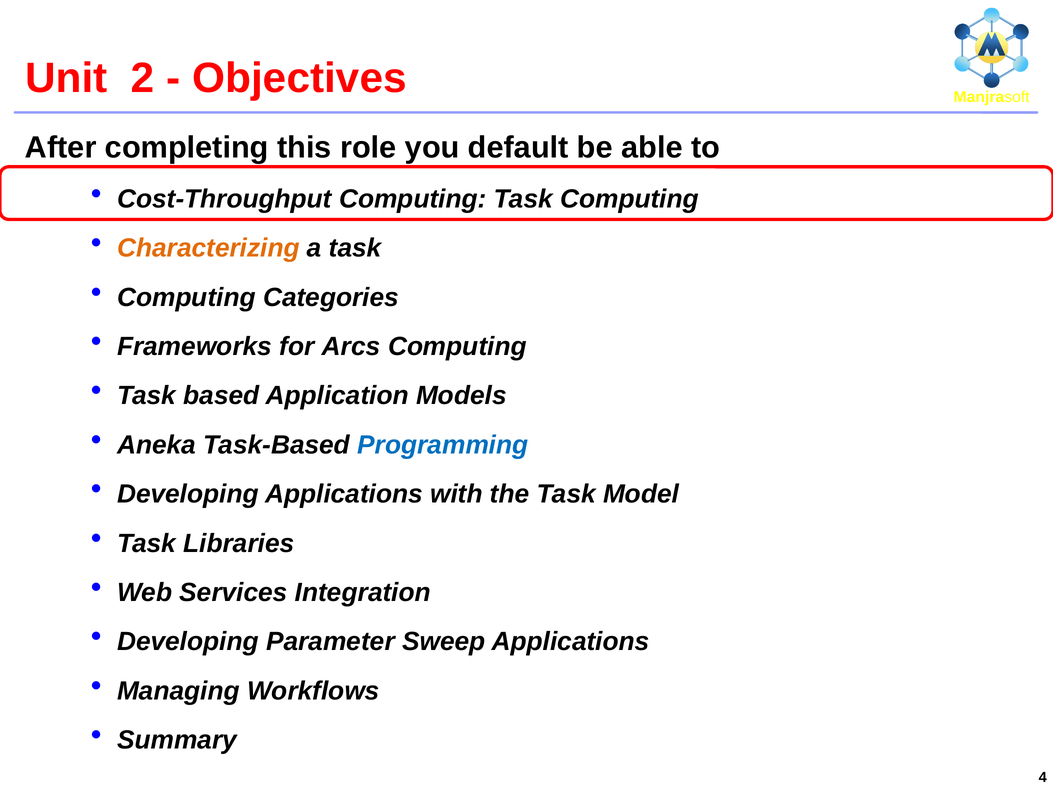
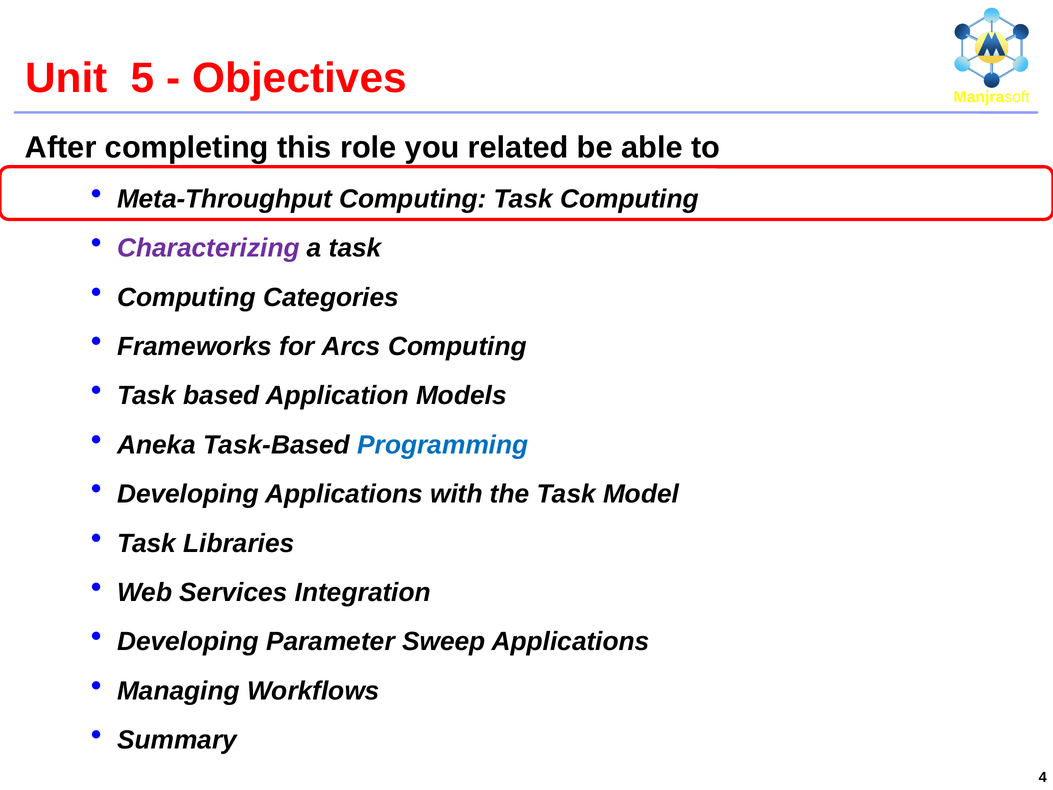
2: 2 -> 5 (143, 78)
default: default -> related (518, 148)
Cost-Throughput: Cost-Throughput -> Meta-Throughput (224, 199)
Characterizing colour: orange -> purple (208, 248)
